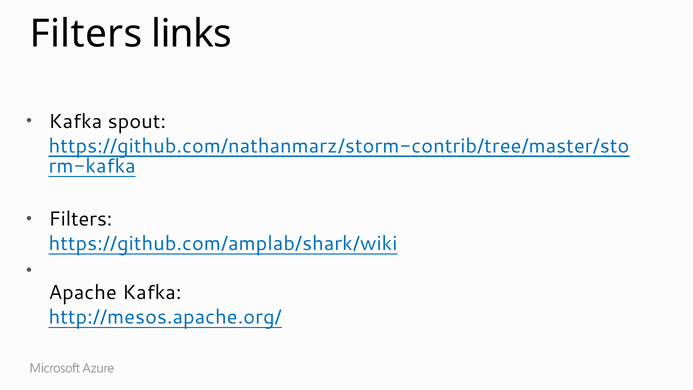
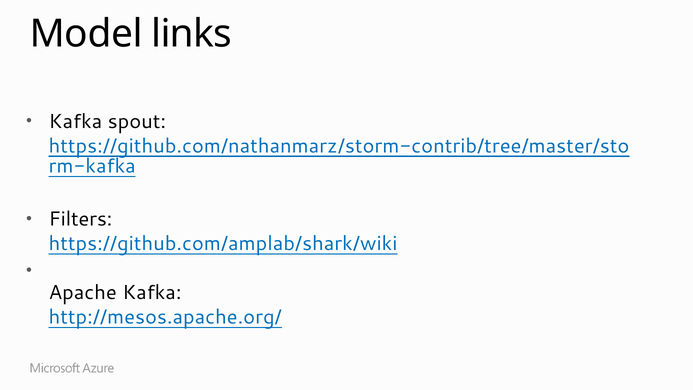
Filters: Filters -> Model (86, 34)
